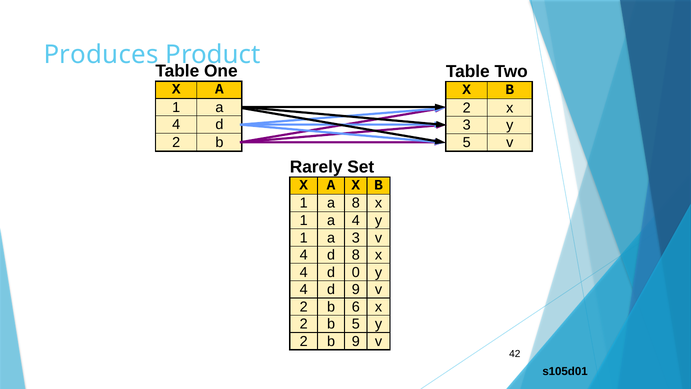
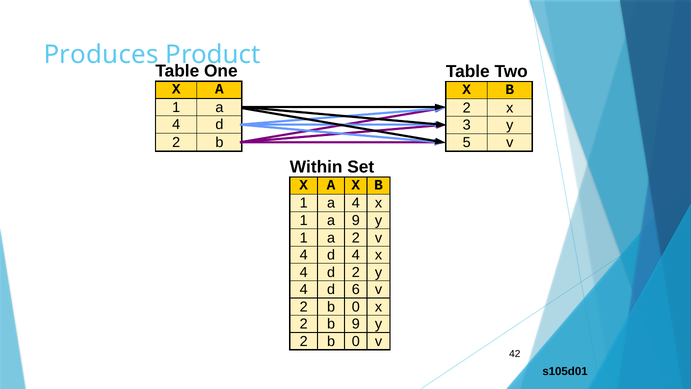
Rarely: Rarely -> Within (316, 167)
8: 8 -> 4 (356, 203)
4: 4 -> 9 (356, 220)
a 3: 3 -> 2 (356, 238)
d 8: 8 -> 4 (356, 255)
0: 0 -> 2 (356, 272)
d 9: 9 -> 6 (356, 289)
6: 6 -> 0 (356, 307)
b 5: 5 -> 9 (356, 324)
9: 9 -> 0 (356, 341)
